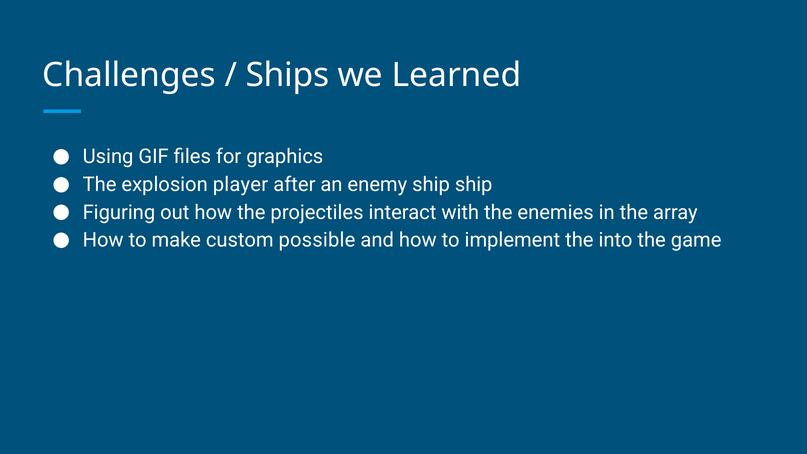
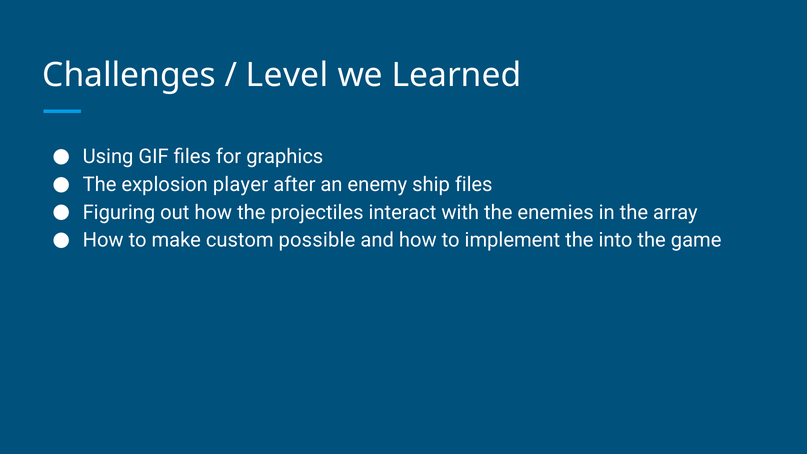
Ships: Ships -> Level (287, 75)
ship ship: ship -> files (474, 185)
